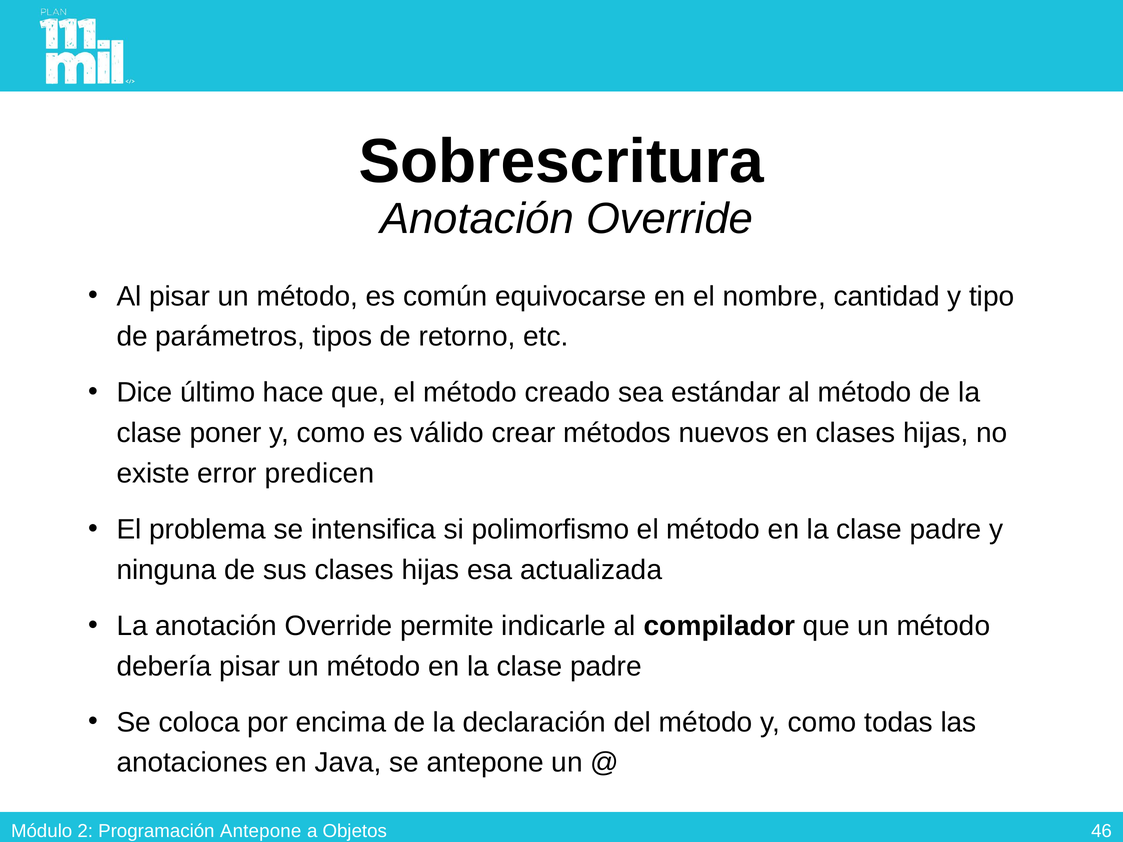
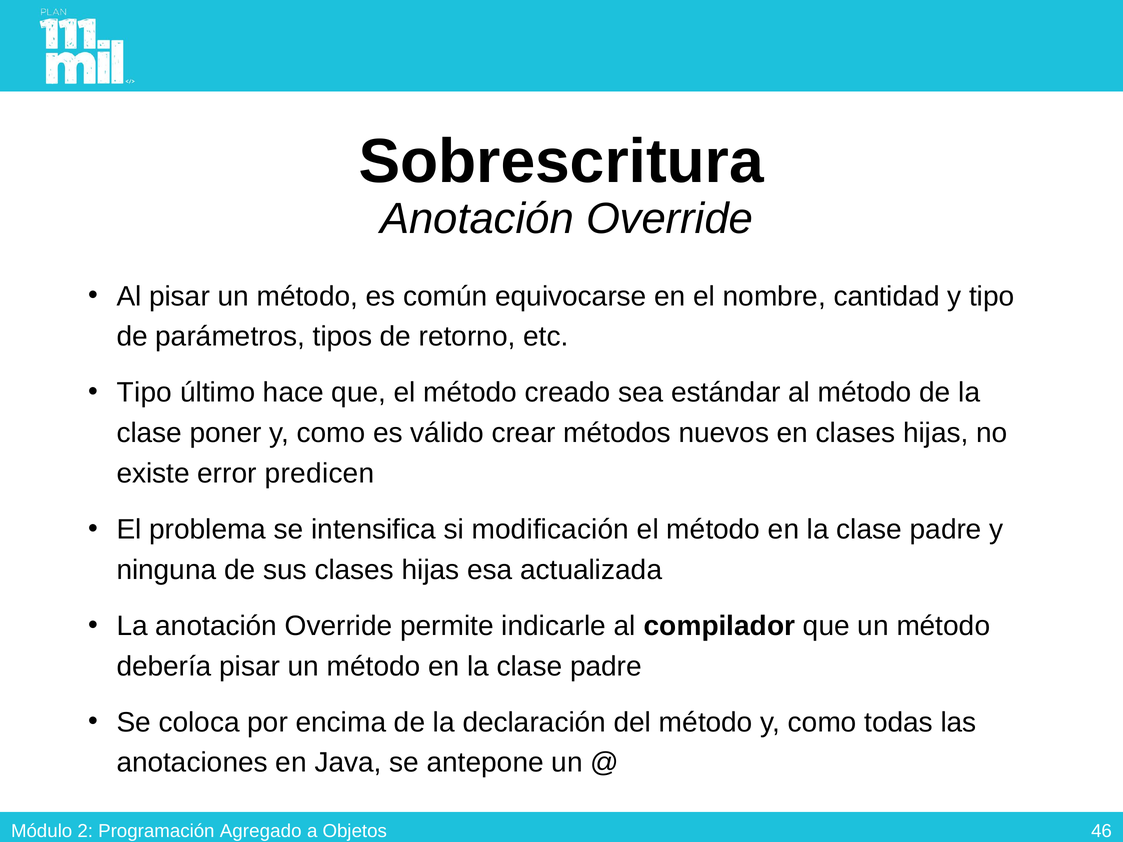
Dice: Dice -> Tipo (144, 393)
polimorfismo: polimorfismo -> modificación (550, 530)
Programación Antepone: Antepone -> Agregado (261, 831)
